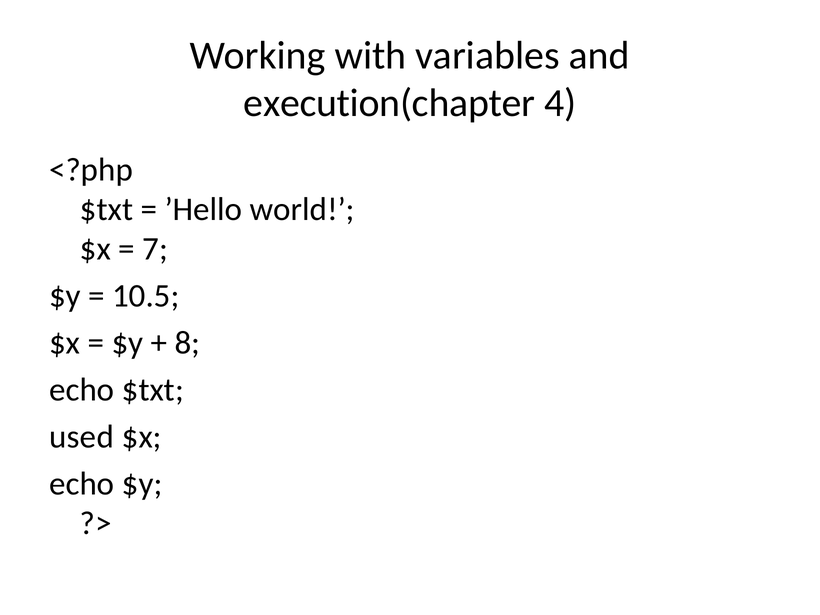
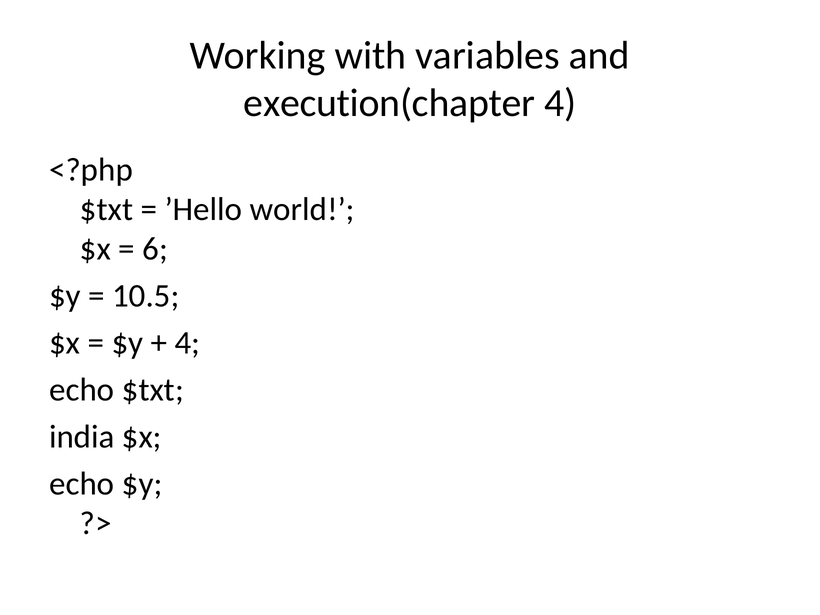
7: 7 -> 6 (155, 249)
8: 8 -> 4 (187, 343)
used: used -> india (82, 437)
